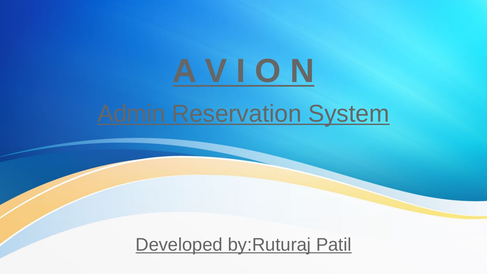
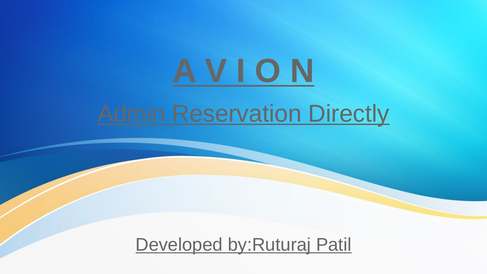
System: System -> Directly (349, 114)
